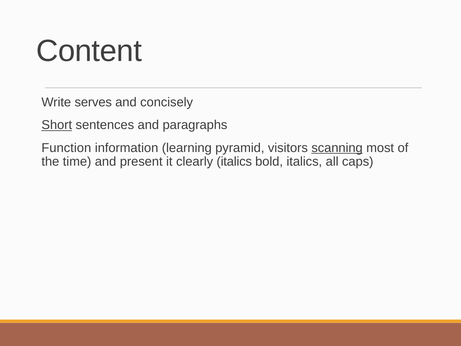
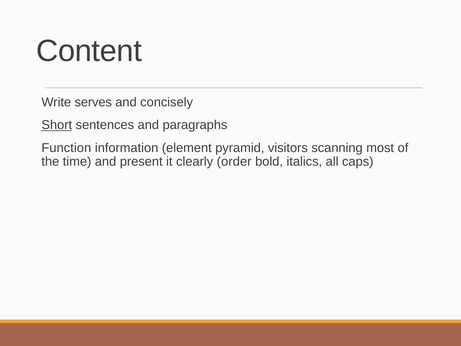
learning: learning -> element (187, 148)
scanning underline: present -> none (337, 148)
clearly italics: italics -> order (234, 162)
